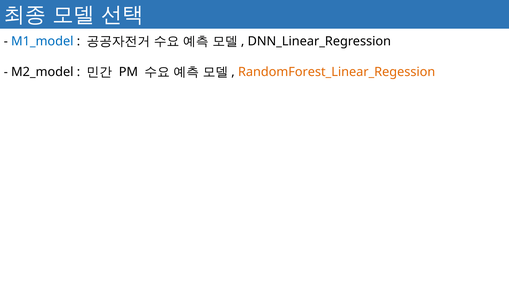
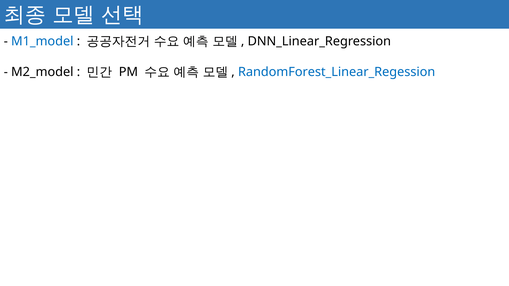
RandomForest_Linear_Regession colour: orange -> blue (337, 72)
